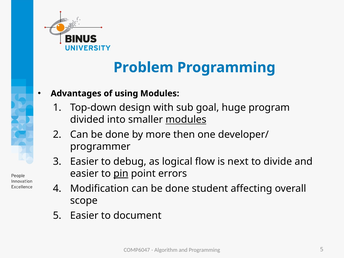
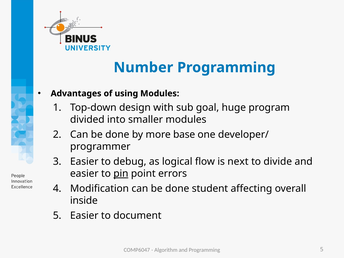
Problem: Problem -> Number (143, 67)
modules underline: present -> none (186, 120)
then: then -> base (184, 135)
scope: scope -> inside (84, 201)
